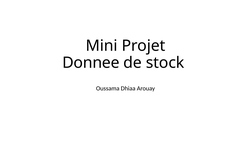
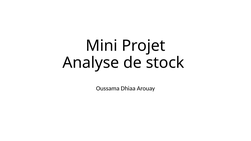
Donnee: Donnee -> Analyse (91, 63)
